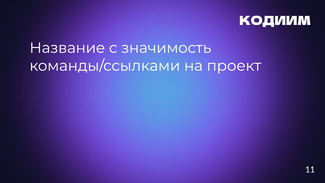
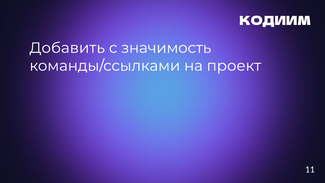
Название: Название -> Добавить (67, 48)
